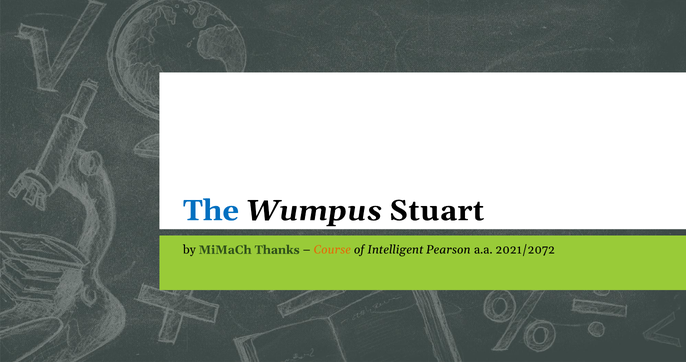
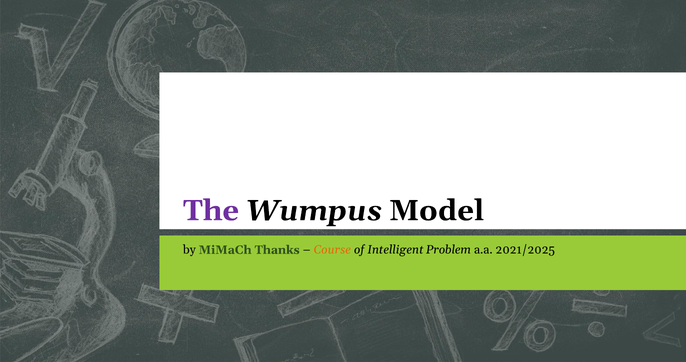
The colour: blue -> purple (211, 211)
Stuart: Stuart -> Model (437, 211)
Pearson: Pearson -> Problem (449, 250)
2021/2072: 2021/2072 -> 2021/2025 (525, 250)
